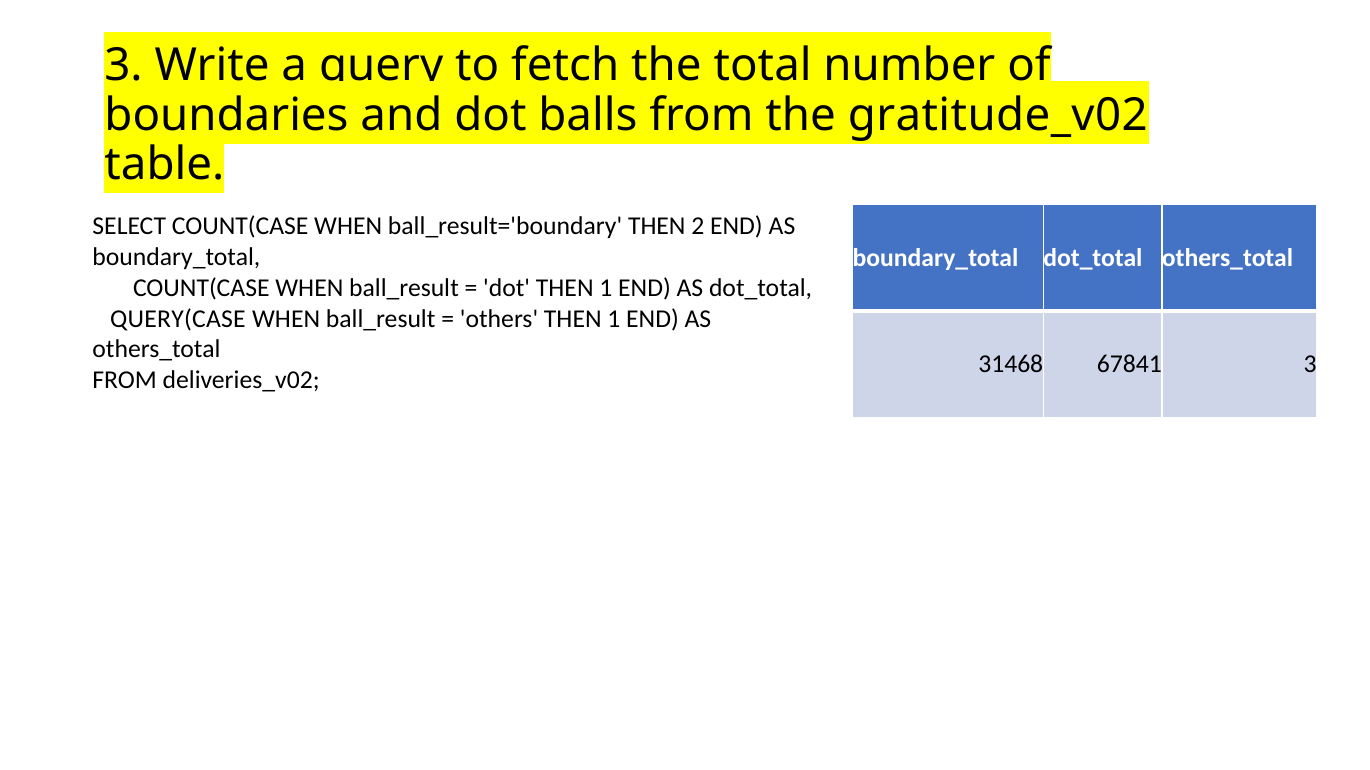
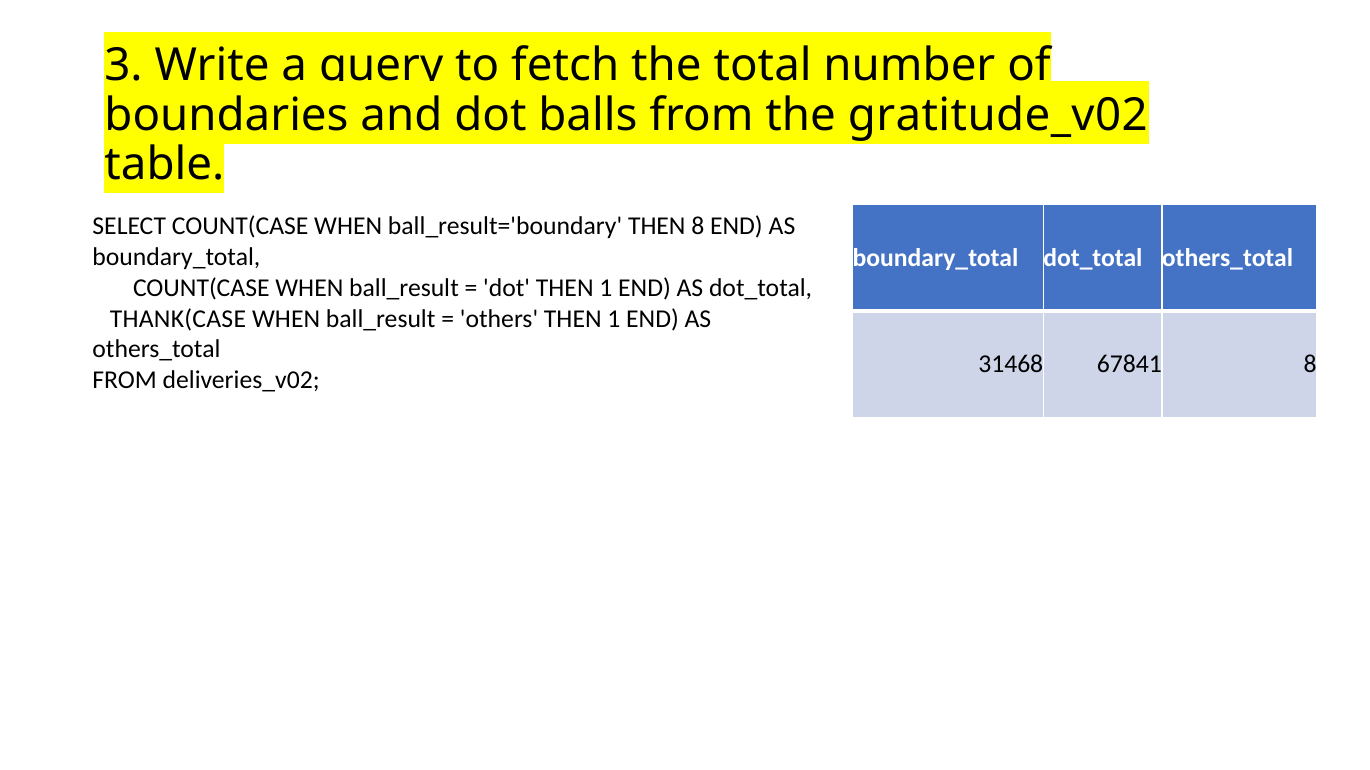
THEN 2: 2 -> 8 (698, 226)
QUERY(CASE: QUERY(CASE -> THANK(CASE (178, 319)
67841 3: 3 -> 8 (1310, 365)
